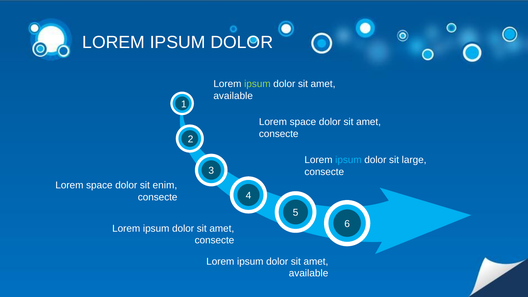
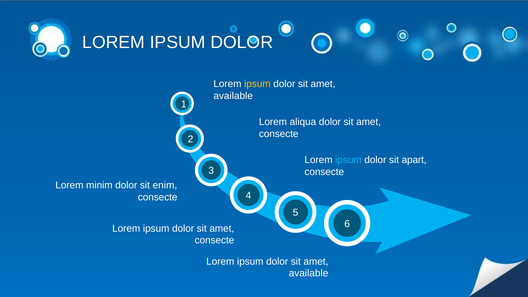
ipsum colour: light green -> yellow (257, 84)
space: space -> aliqua (303, 122)
large: large -> apart (414, 160)
space: space -> minim (99, 185)
